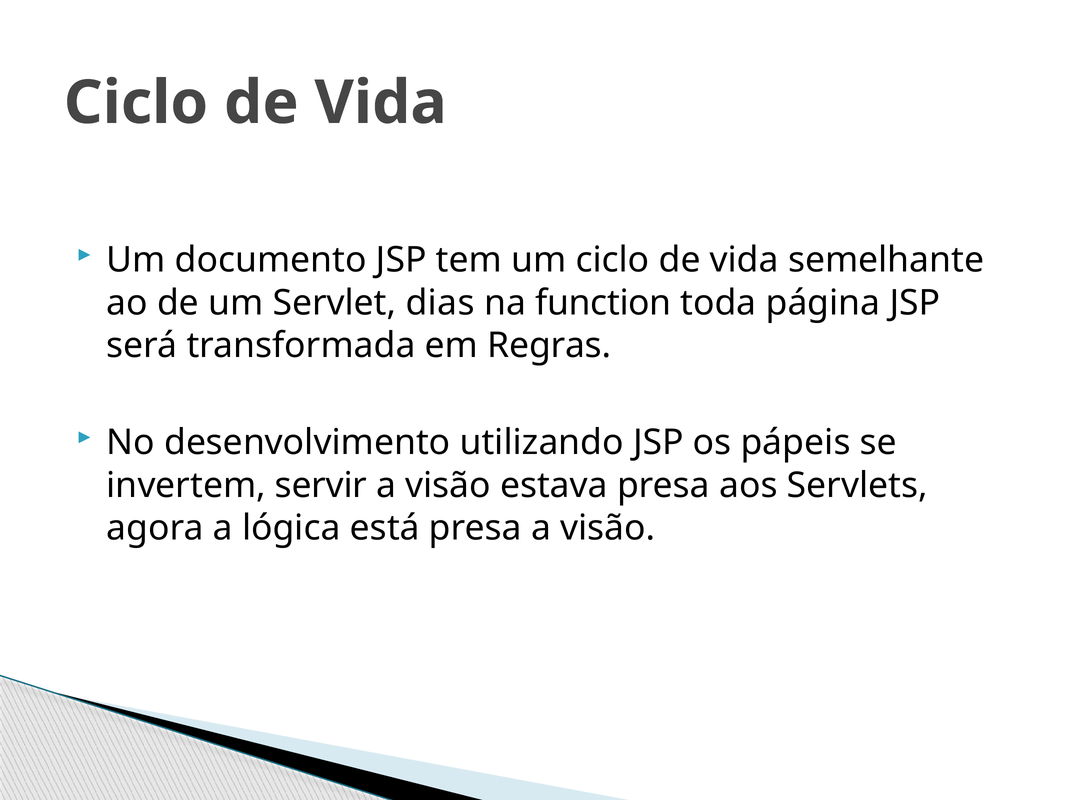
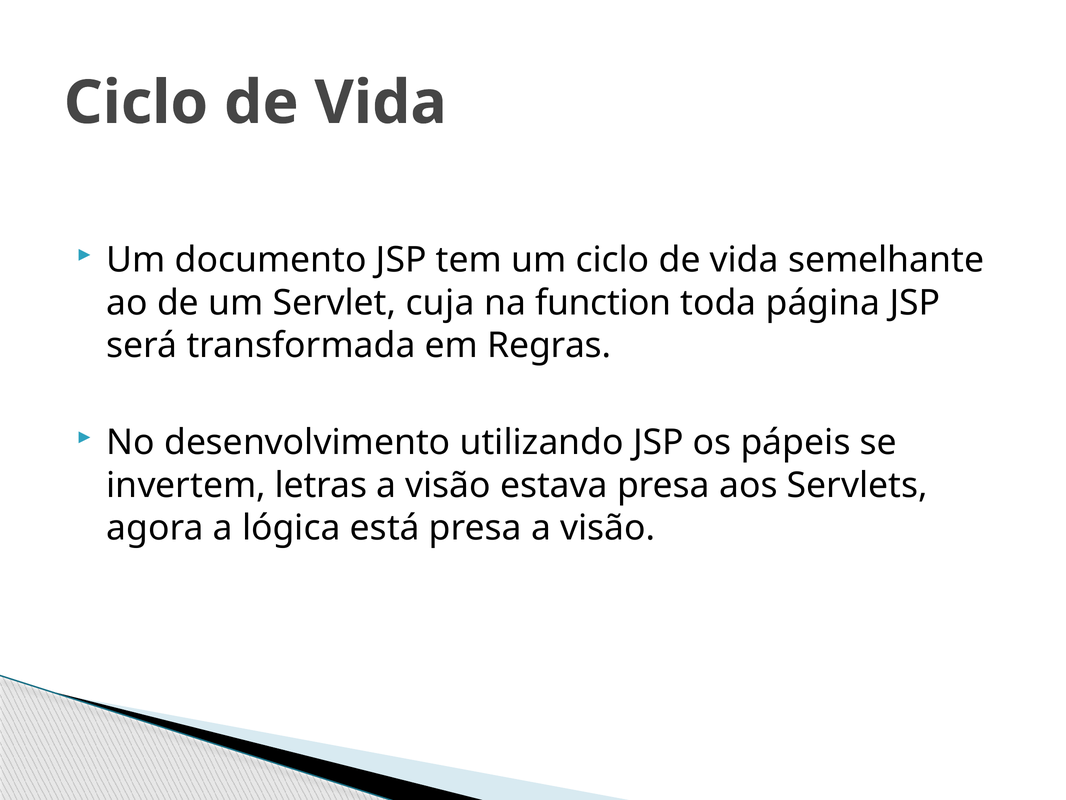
dias: dias -> cuja (440, 303)
servir: servir -> letras (321, 485)
